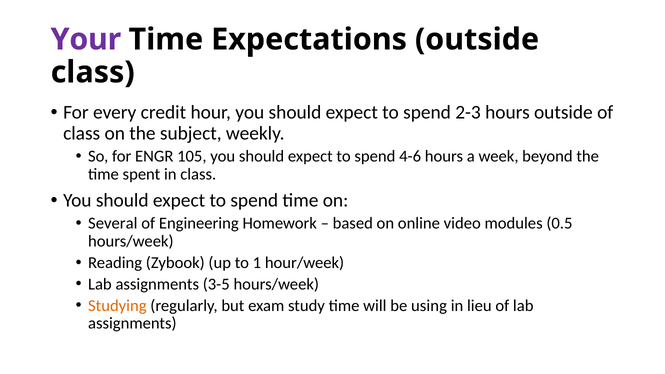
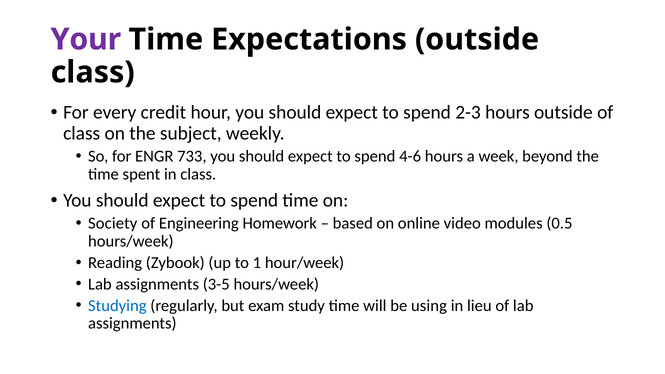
105: 105 -> 733 (192, 156)
Several: Several -> Society (113, 223)
Studying colour: orange -> blue (117, 306)
